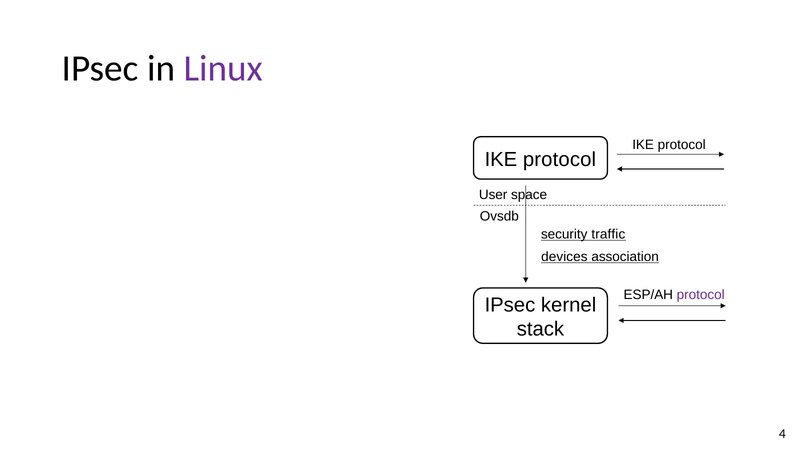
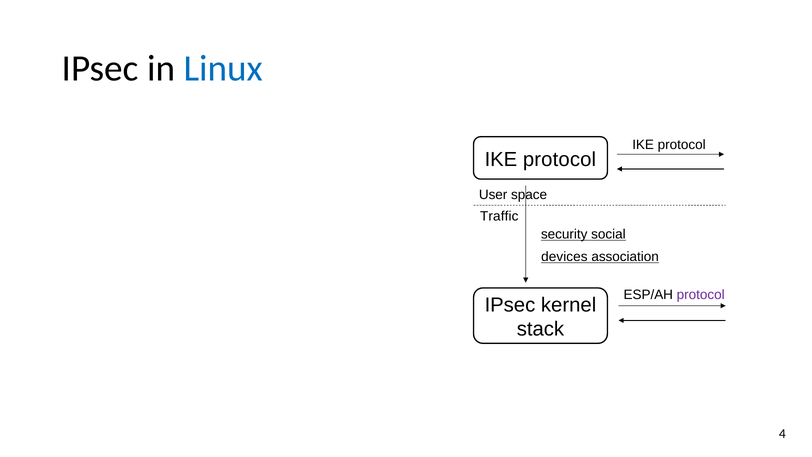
Linux colour: purple -> blue (223, 68)
Ovsdb: Ovsdb -> Traffic (499, 216)
traffic: traffic -> social (608, 234)
